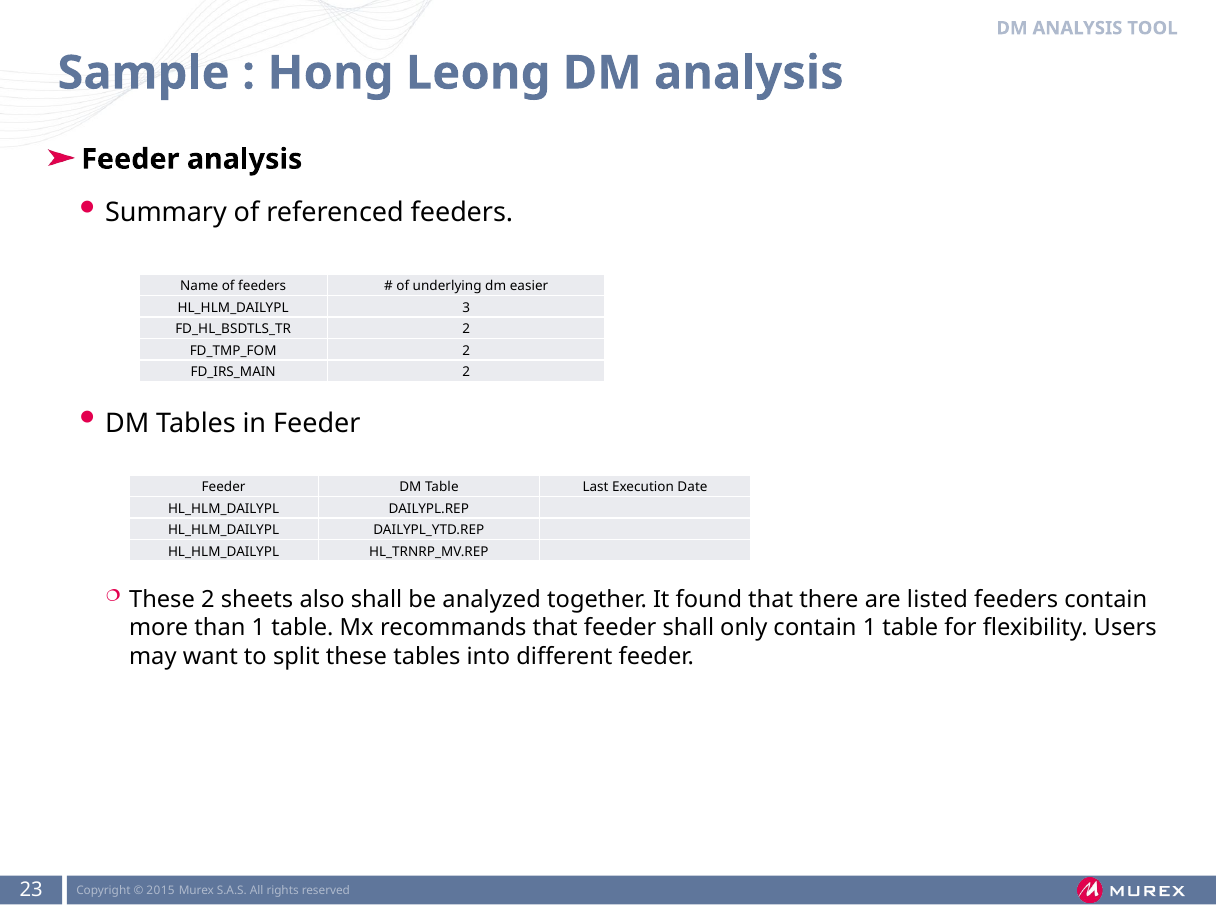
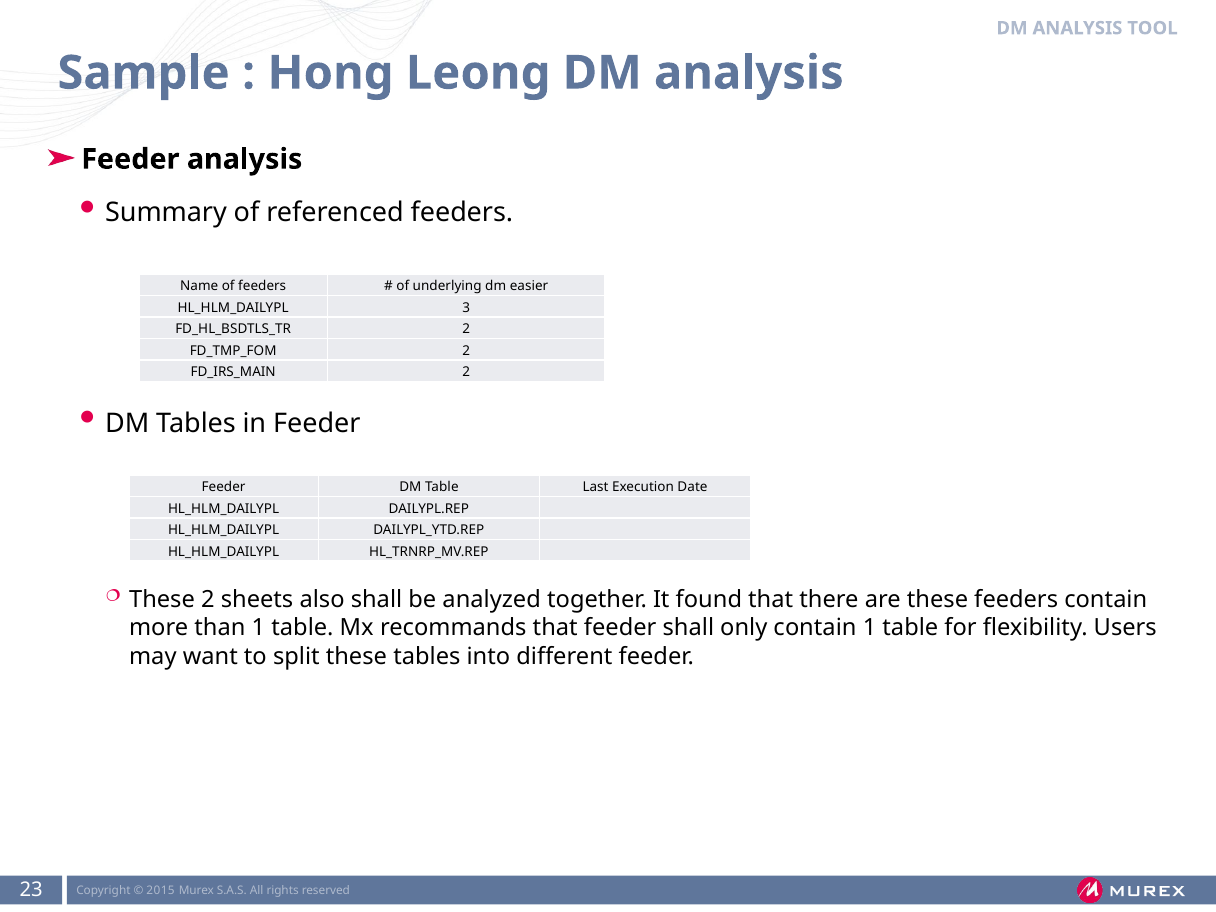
are listed: listed -> these (938, 600)
